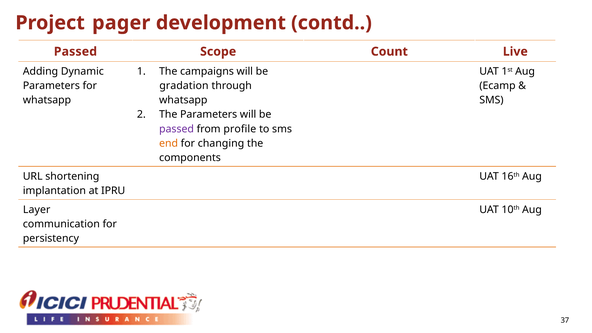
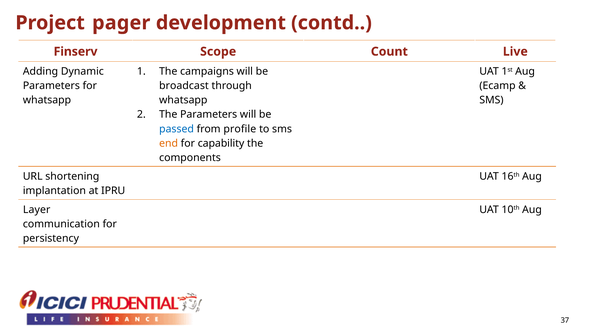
Passed: Passed -> Finserv (76, 52)
gradation: gradation -> broadcast (184, 86)
passed colour: purple -> blue (177, 129)
changing: changing -> capability (221, 143)
